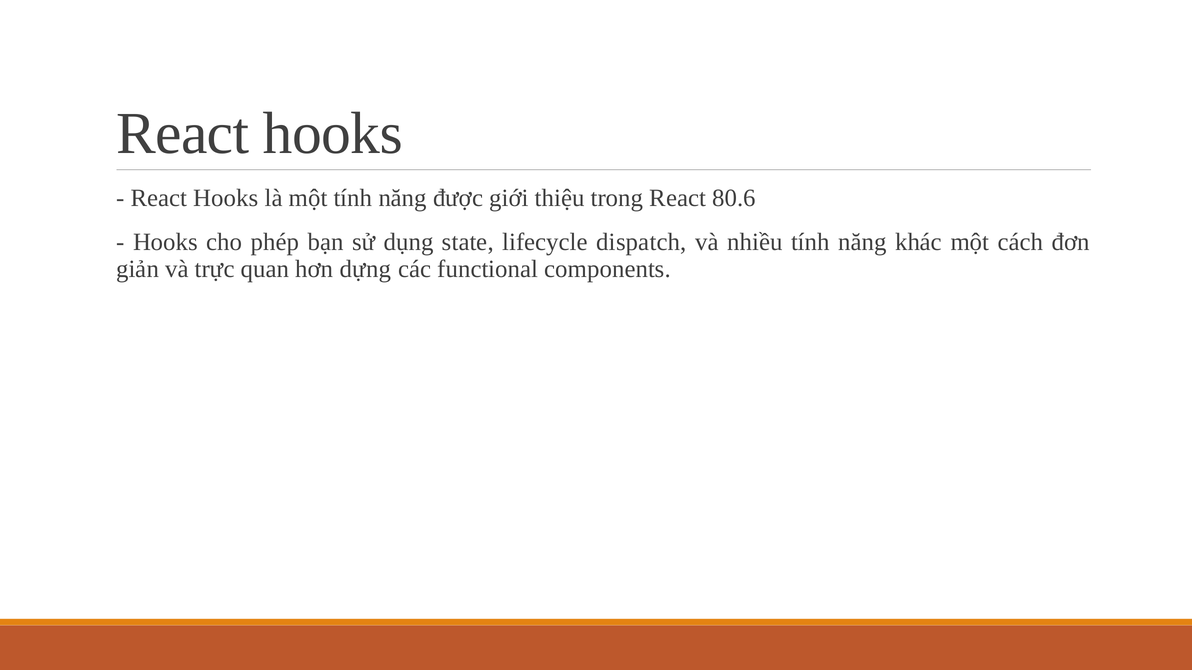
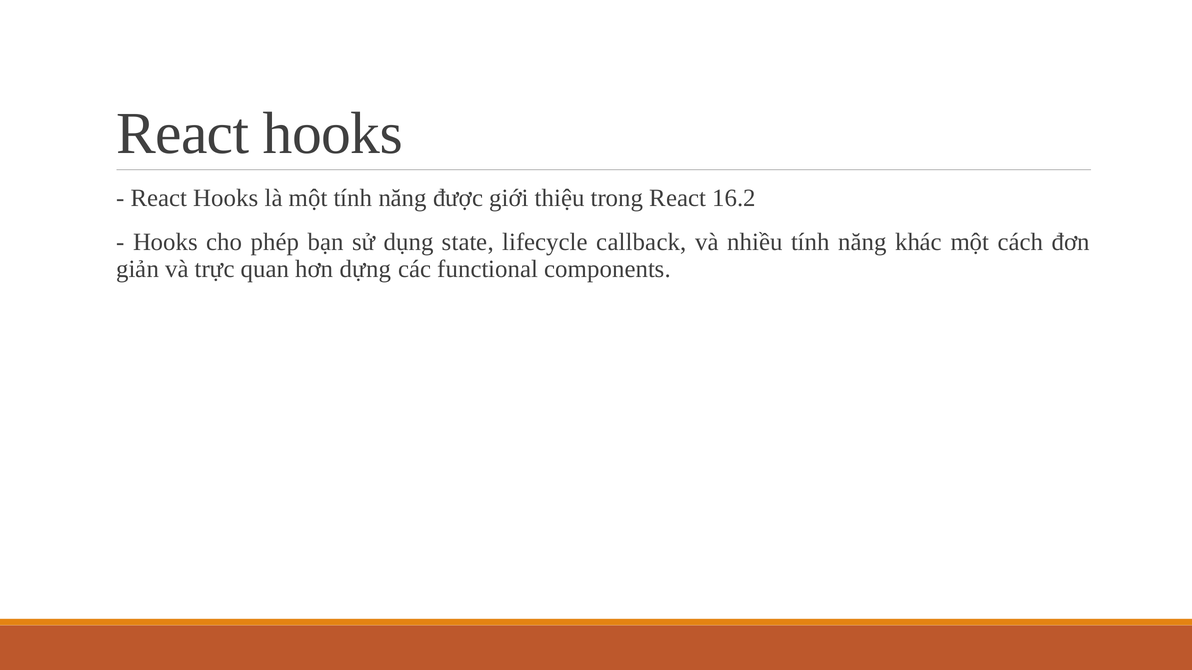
80.6: 80.6 -> 16.2 (734, 198)
dispatch: dispatch -> callback (641, 242)
